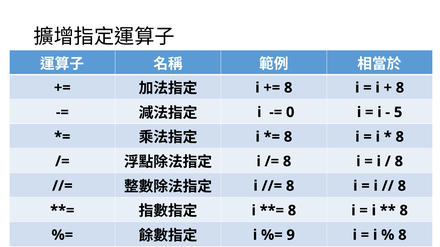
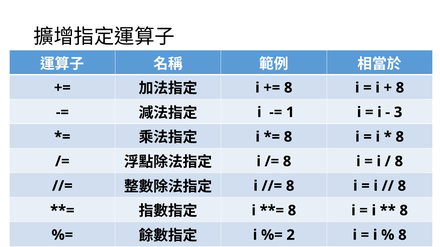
0: 0 -> 1 (290, 112)
5: 5 -> 3 (398, 112)
9: 9 -> 2 (291, 235)
